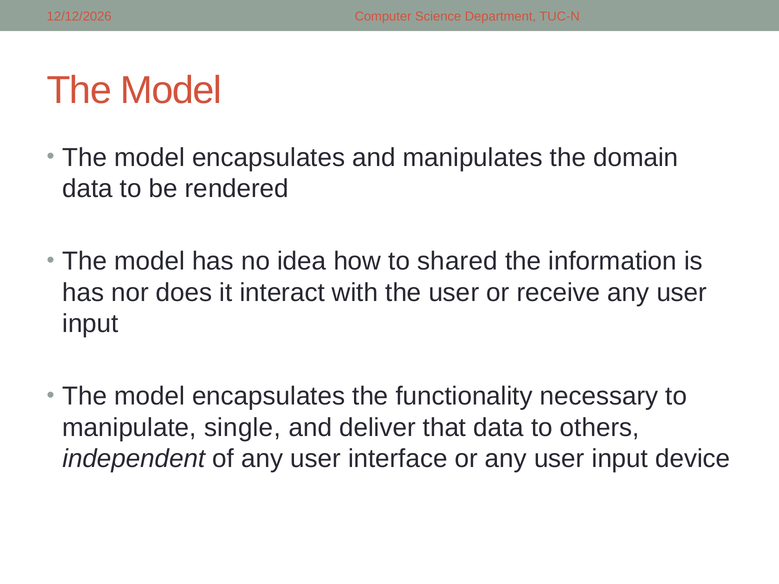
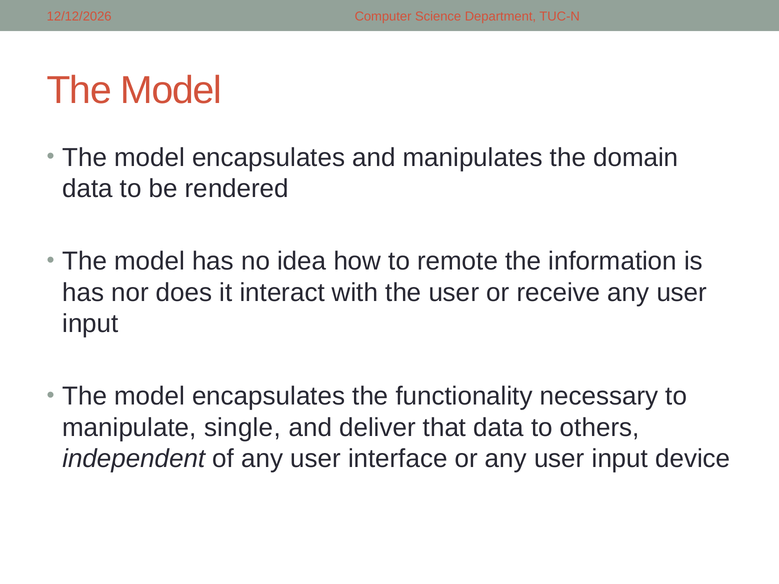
shared: shared -> remote (458, 261)
